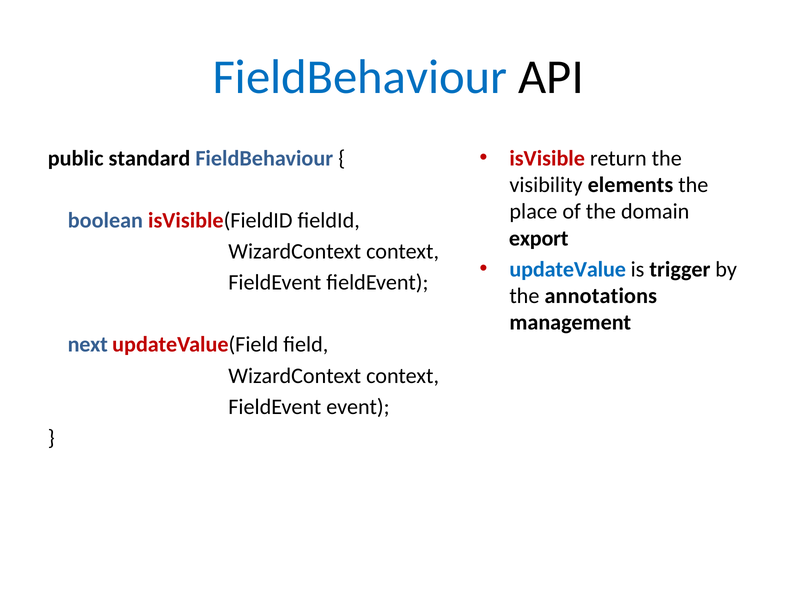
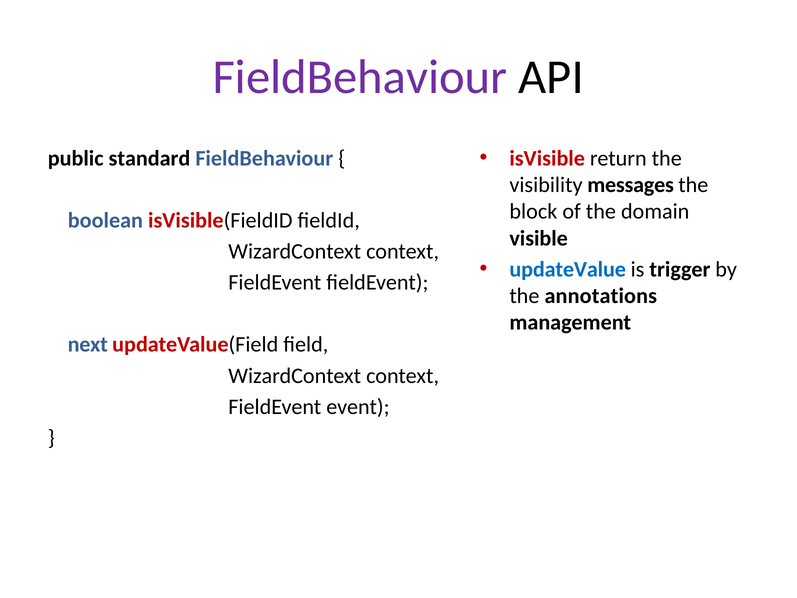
FieldBehaviour colour: blue -> purple (360, 77)
elements: elements -> messages (631, 185)
place: place -> block (533, 212)
export: export -> visible (539, 238)
